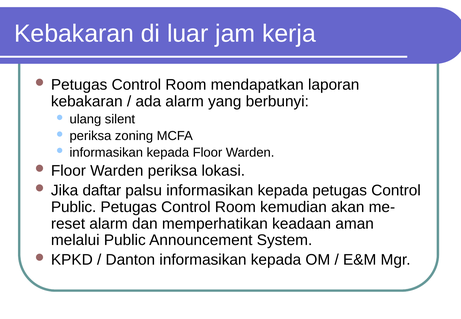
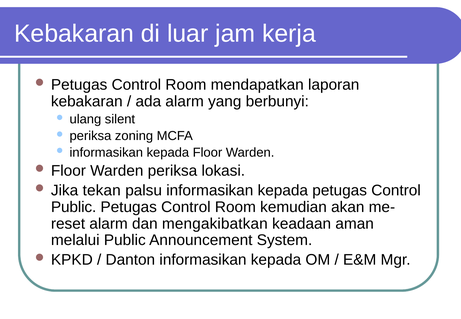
daftar: daftar -> tekan (102, 191)
memperhatikan: memperhatikan -> mengakibatkan (215, 224)
